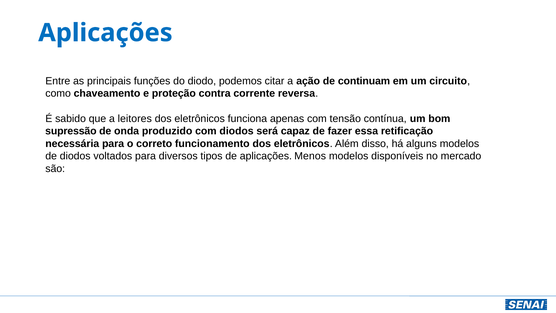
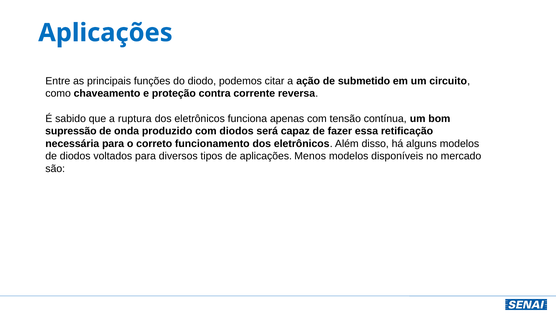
continuam: continuam -> submetido (364, 81)
leitores: leitores -> ruptura (135, 118)
